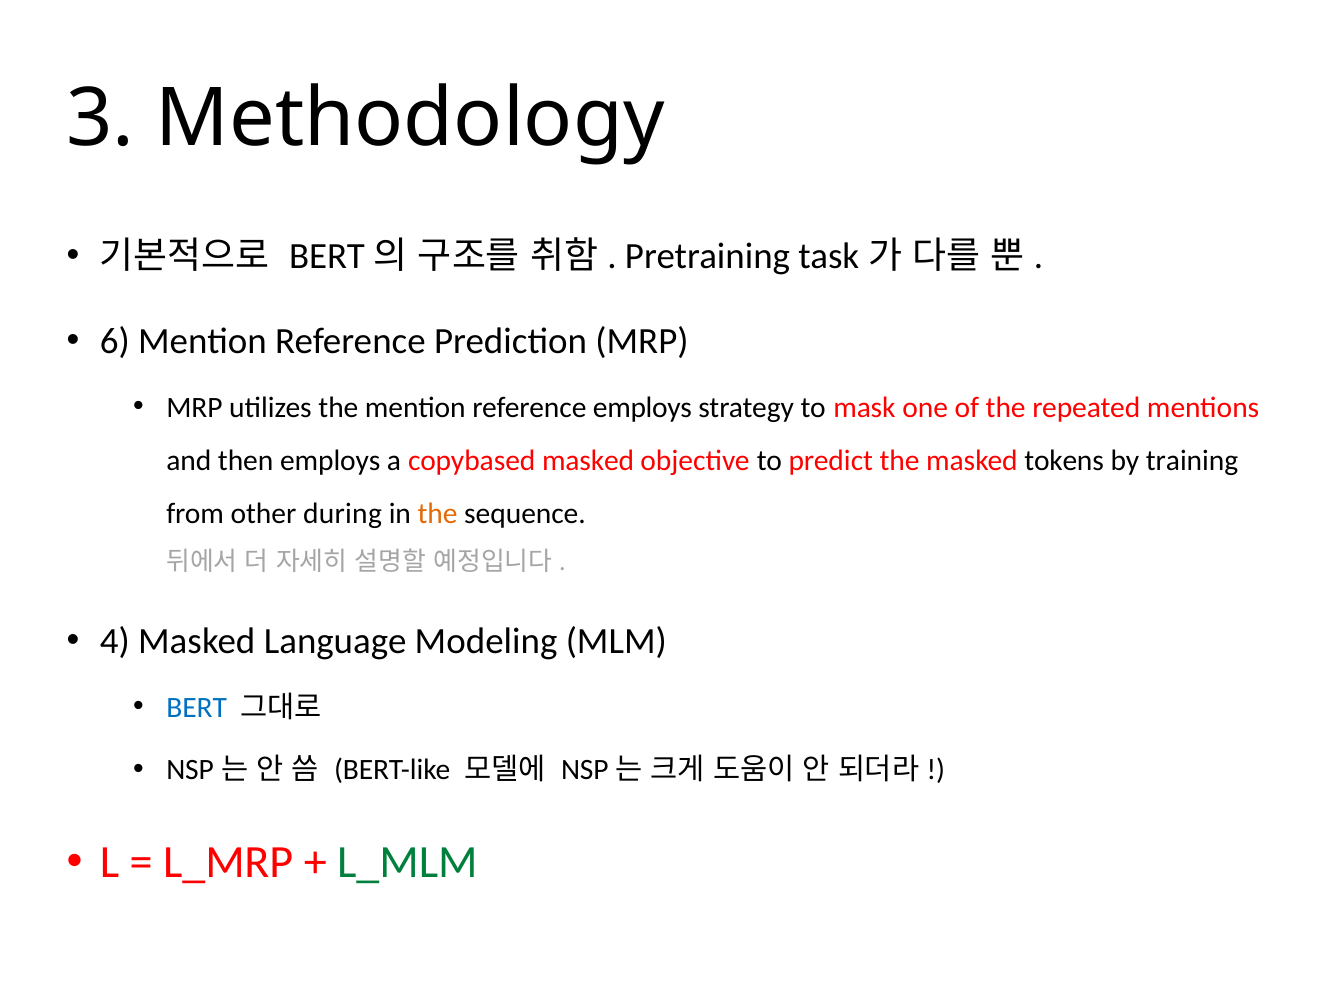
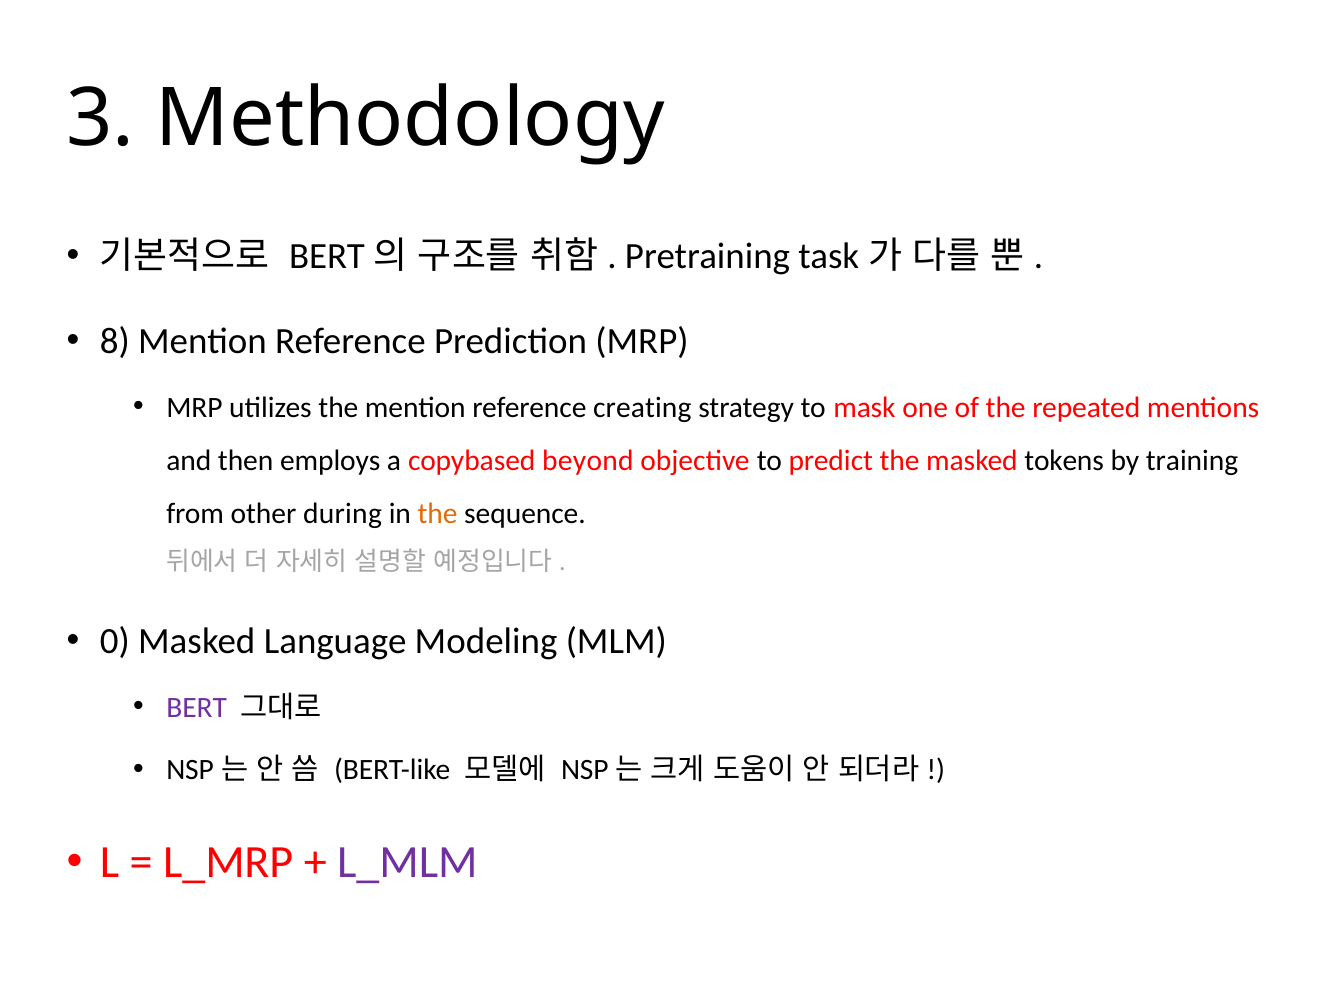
6: 6 -> 8 (115, 341)
reference employs: employs -> creating (642, 407)
copybased masked: masked -> beyond (588, 461)
4: 4 -> 0 (115, 641)
BERT colour: blue -> purple (197, 707)
L_MLM colour: green -> purple (407, 862)
